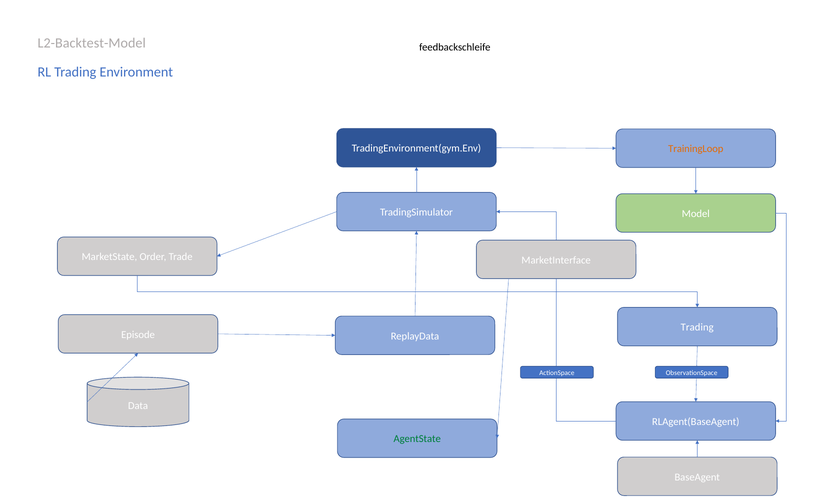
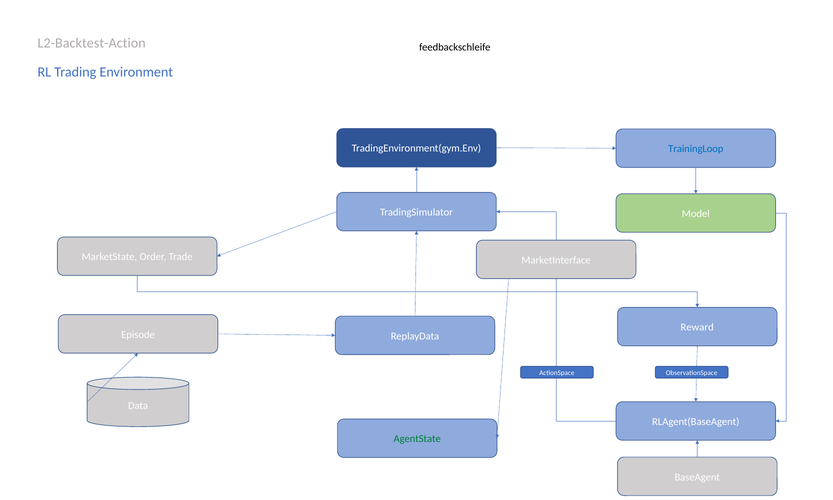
L2-Backtest-Model: L2-Backtest-Model -> L2-Backtest-Action (92, 43)
TrainingLoop colour: orange -> blue (696, 149)
Trading: Trading -> Reward (697, 327)
